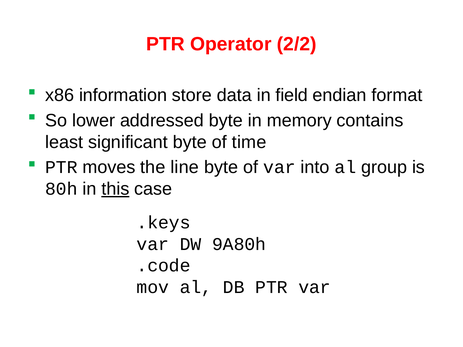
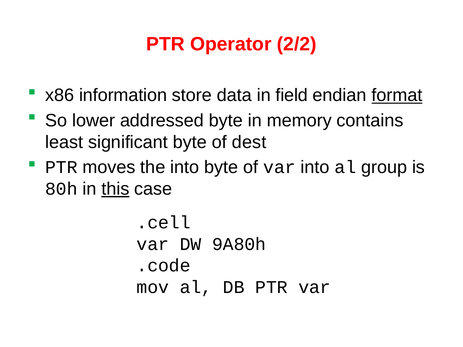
format underline: none -> present (397, 95)
time: time -> dest (249, 142)
the line: line -> into (185, 167)
.keys: .keys -> .cell (164, 223)
